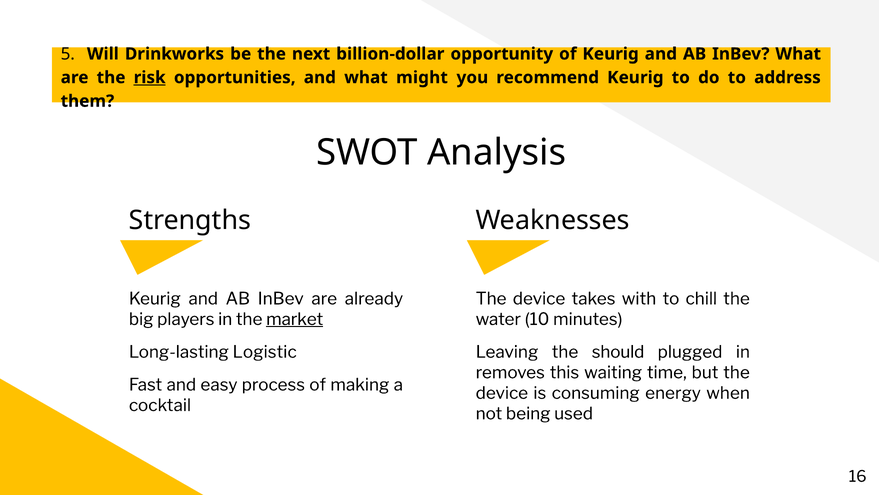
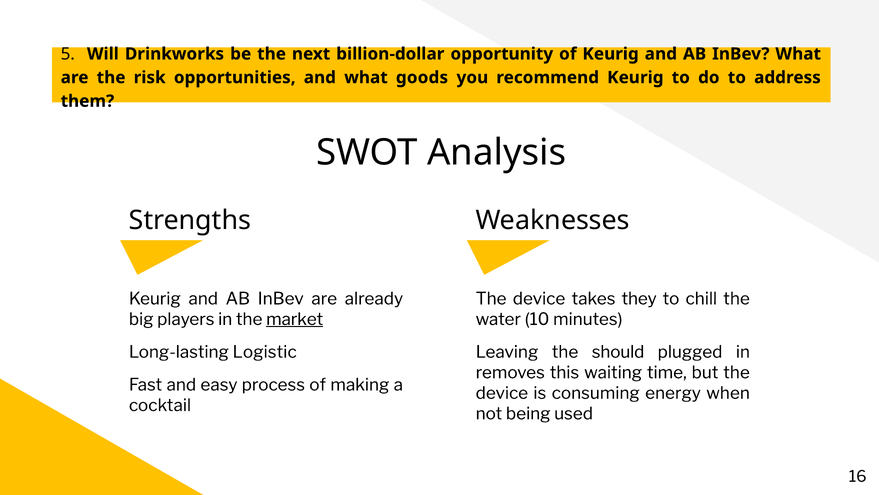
risk underline: present -> none (150, 77)
might: might -> goods (422, 77)
with: with -> they (639, 298)
